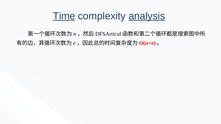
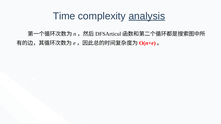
Time underline: present -> none (64, 16)
